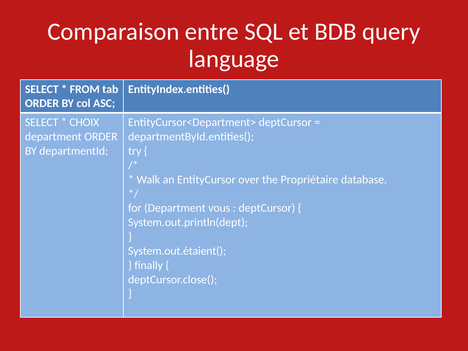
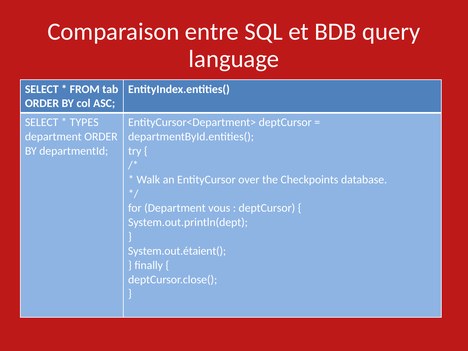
CHOIX: CHOIX -> TYPES (84, 122)
Propriétaire: Propriétaire -> Checkpoints (309, 180)
